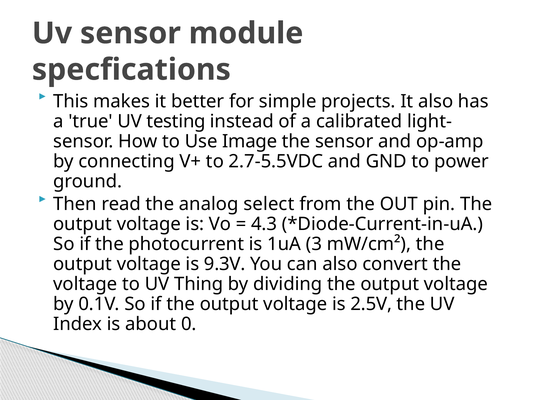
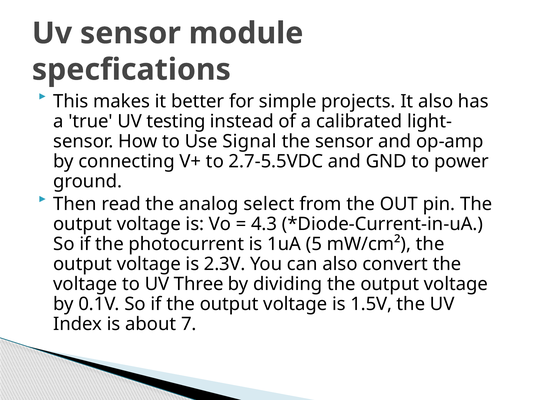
Image: Image -> Signal (250, 141)
3: 3 -> 5 (314, 244)
9.3V: 9.3V -> 2.3V (225, 264)
Thing: Thing -> Three (199, 284)
2.5V: 2.5V -> 1.5V (371, 304)
0: 0 -> 7 (189, 324)
